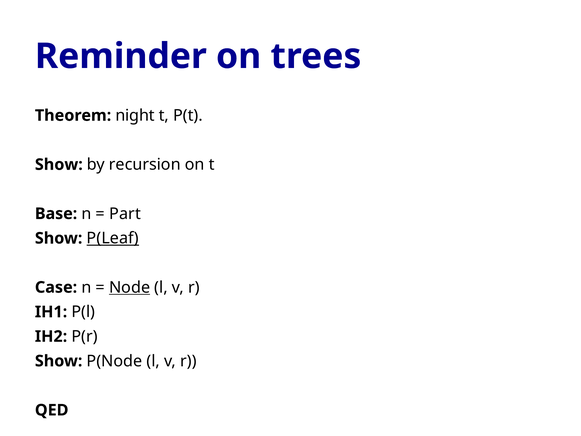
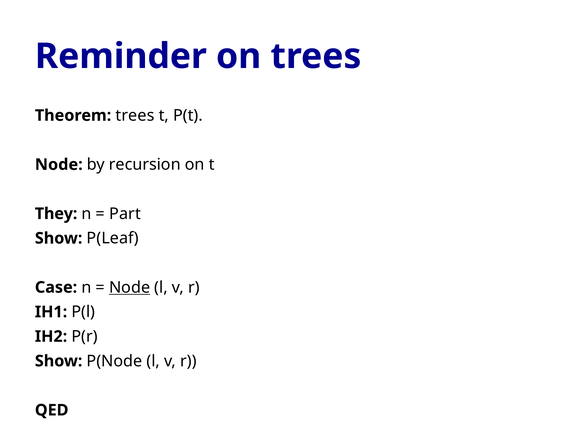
Theorem night: night -> trees (135, 115)
Show: Show -> Node (59, 164)
Base: Base -> They (56, 214)
P(Leaf underline: present -> none (113, 238)
